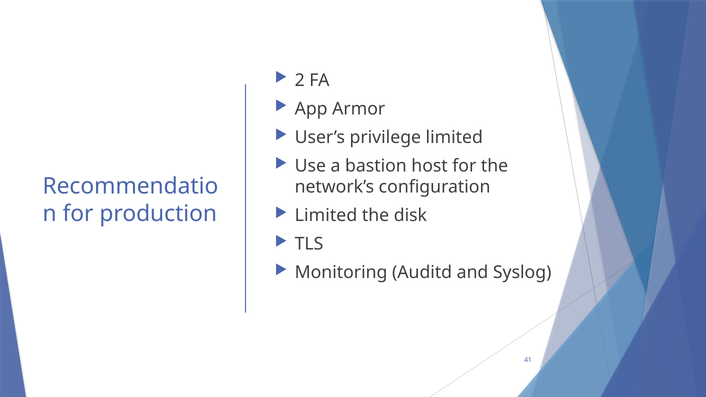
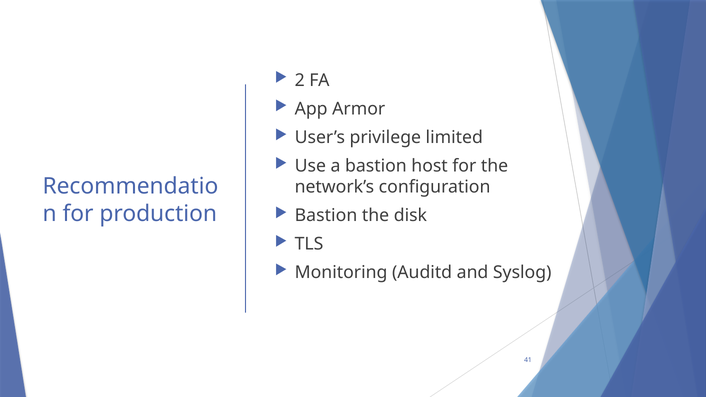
Limited: Limited -> Bastion (326, 216)
